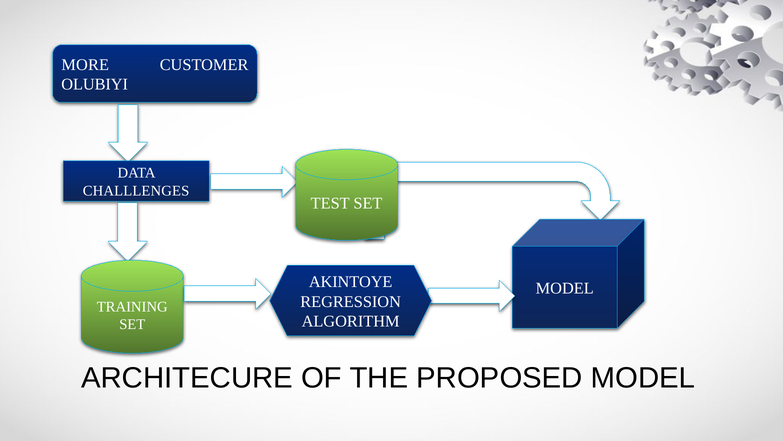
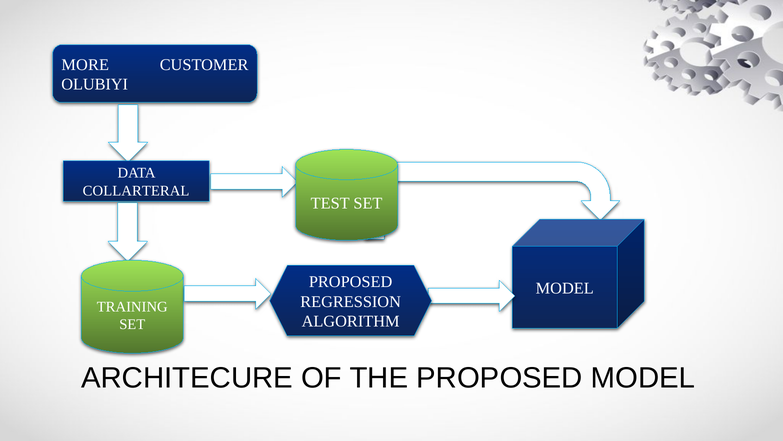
CHALLLENGES: CHALLLENGES -> COLLARTERAL (136, 191)
AKINTOYE: AKINTOYE -> PROPOSED (351, 282)
